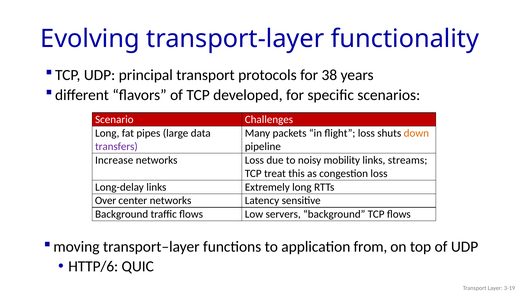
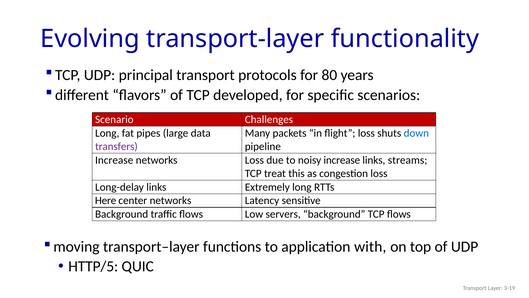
38: 38 -> 80 (329, 75)
down colour: orange -> blue (416, 133)
noisy mobility: mobility -> increase (342, 160)
Over: Over -> Here (106, 200)
from: from -> with (370, 246)
HTTP/6: HTTP/6 -> HTTP/5 (93, 266)
